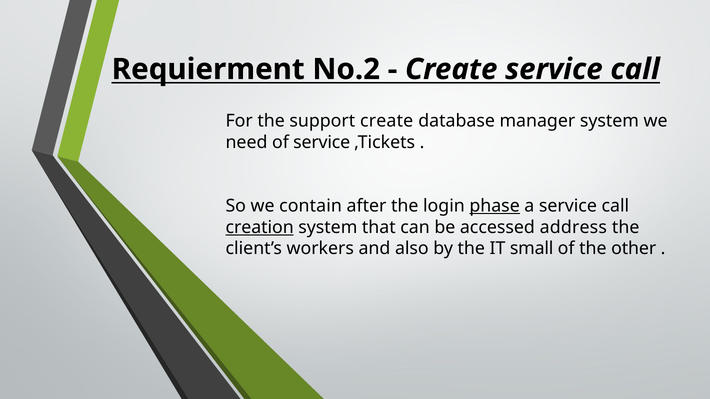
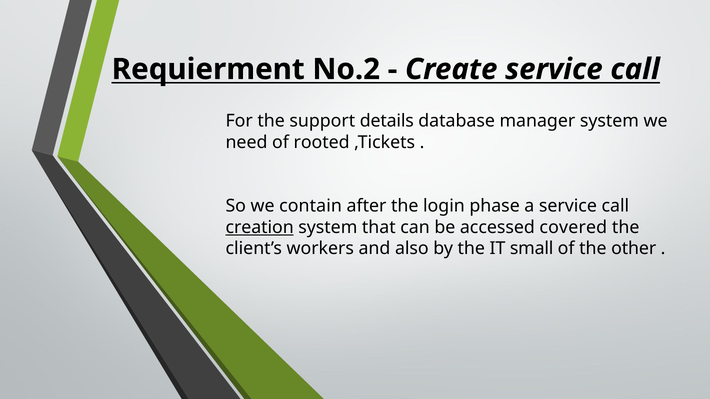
support create: create -> details (387, 121)
of service: service -> rooted (322, 142)
phase underline: present -> none (495, 206)
address: address -> covered (573, 227)
